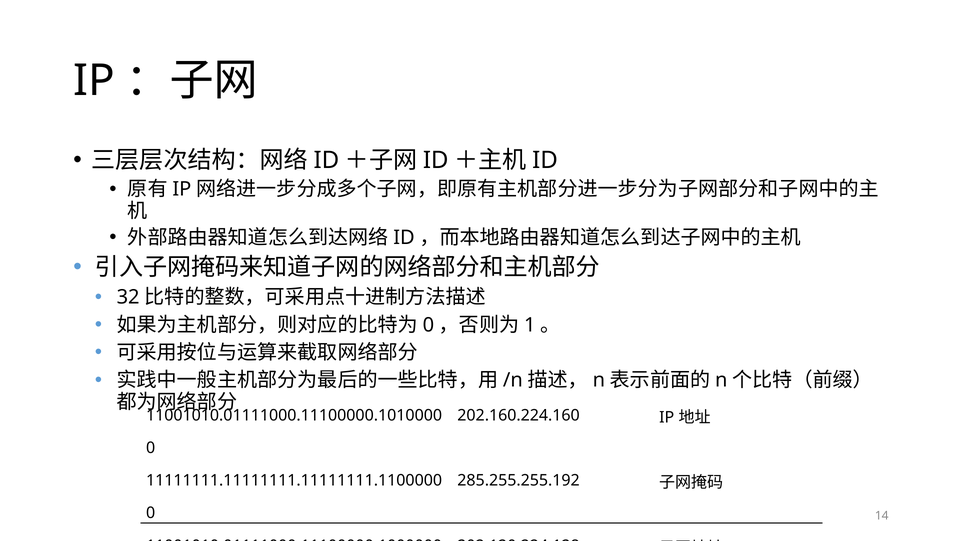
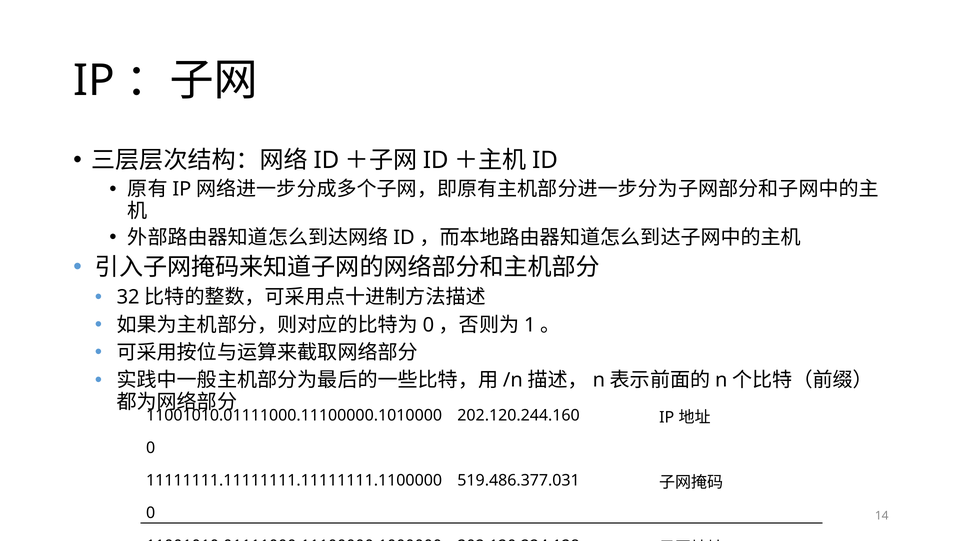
202.160.224.160: 202.160.224.160 -> 202.120.244.160 (519, 415)
285.255.255.192: 285.255.255.192 -> 519.486.377.031 (519, 481)
